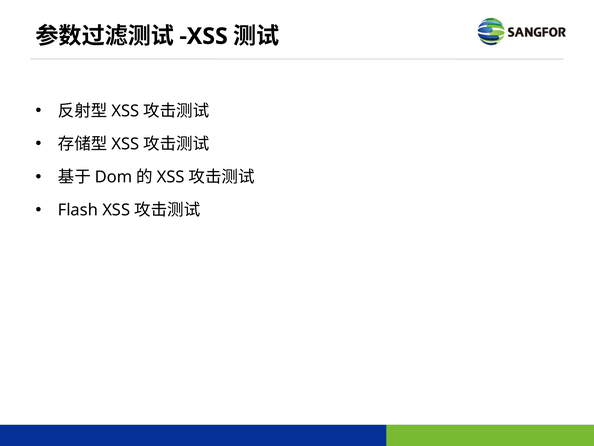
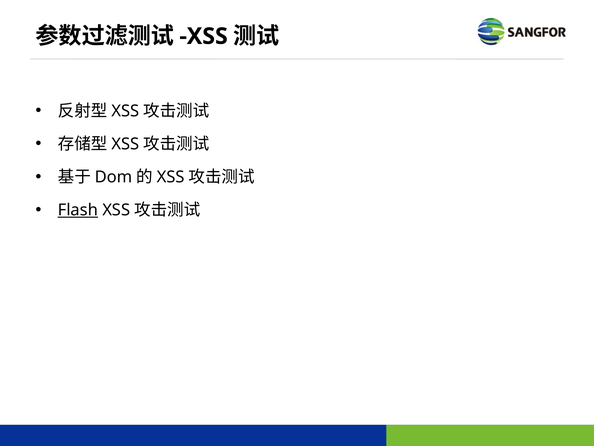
Flash underline: none -> present (78, 210)
